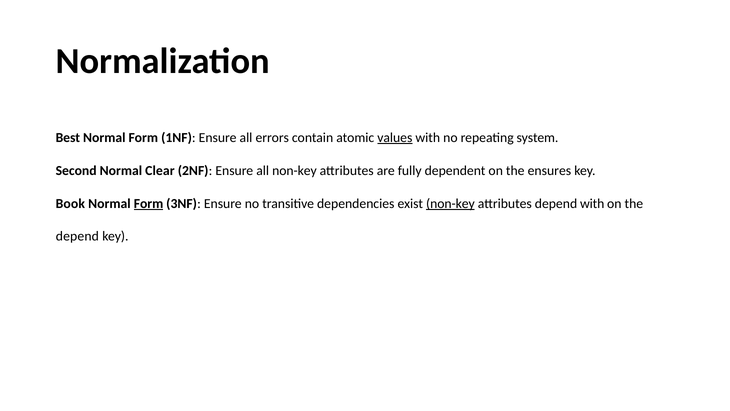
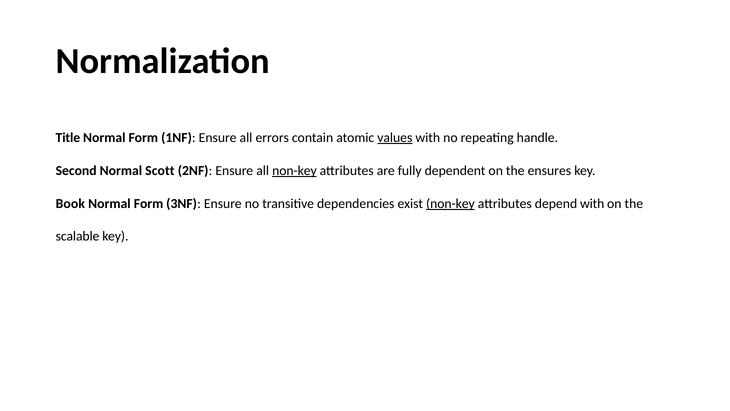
Best: Best -> Title (68, 138)
system: system -> handle (537, 138)
Clear: Clear -> Scott (160, 170)
non-key underline: none -> present (294, 170)
Form underline: present -> none (149, 203)
depend: depend -> scalable (77, 236)
